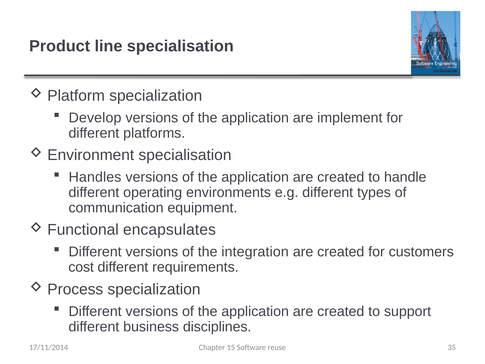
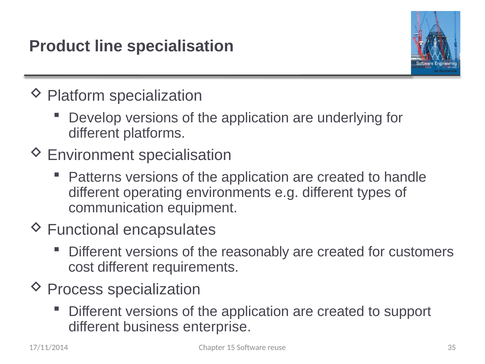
implement: implement -> underlying (350, 118)
Handles: Handles -> Patterns (95, 177)
integration: integration -> reasonably (255, 252)
disciplines: disciplines -> enterprise (217, 326)
